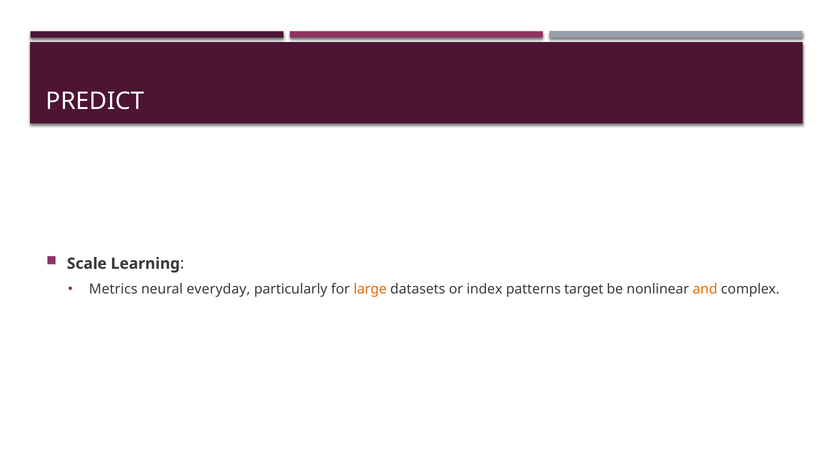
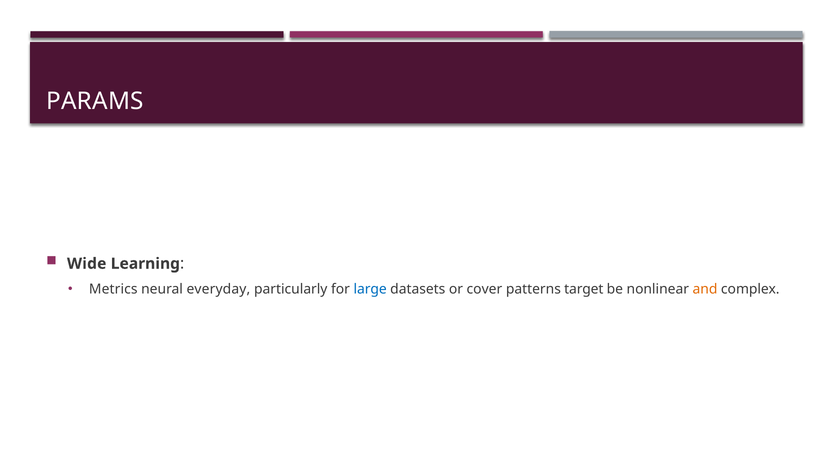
PREDICT: PREDICT -> PARAMS (95, 101)
Scale: Scale -> Wide (87, 263)
large colour: orange -> blue (370, 289)
index: index -> cover (484, 289)
